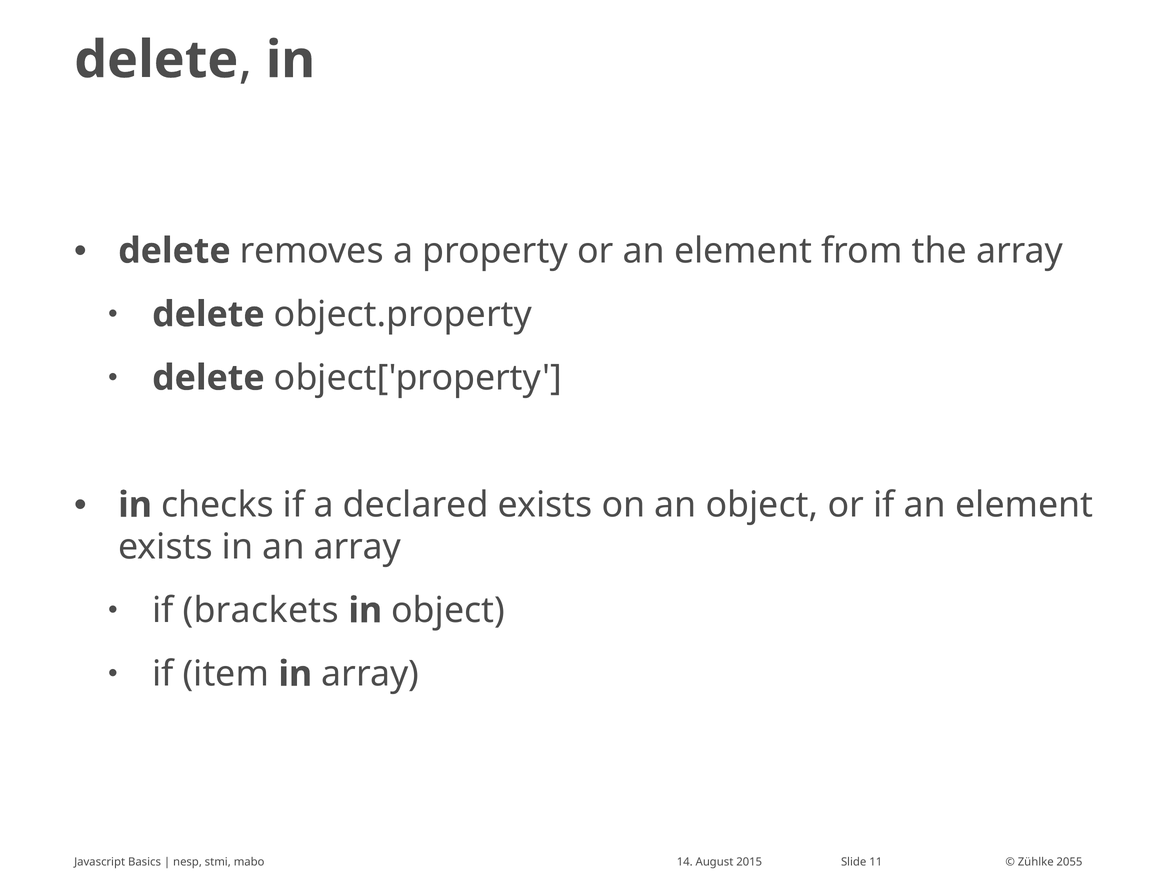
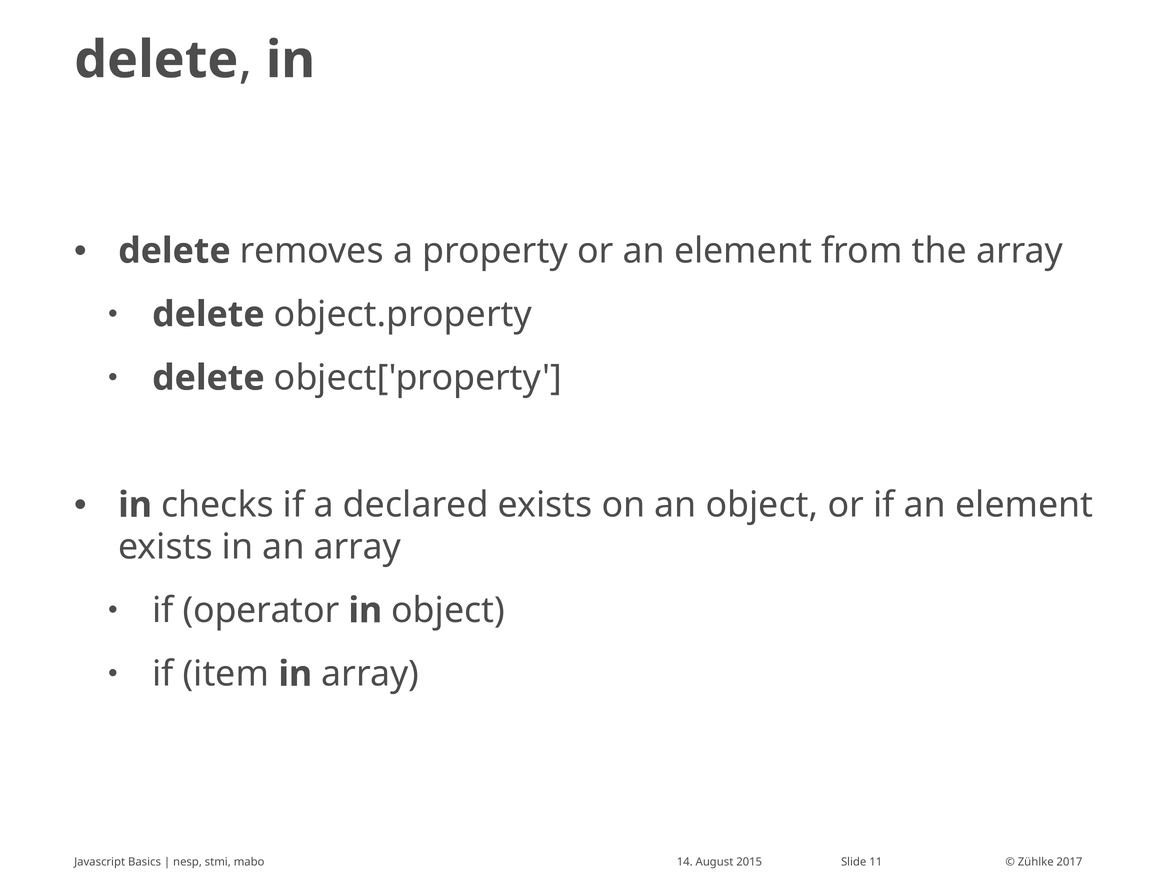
brackets: brackets -> operator (261, 611)
2055: 2055 -> 2017 (1069, 862)
